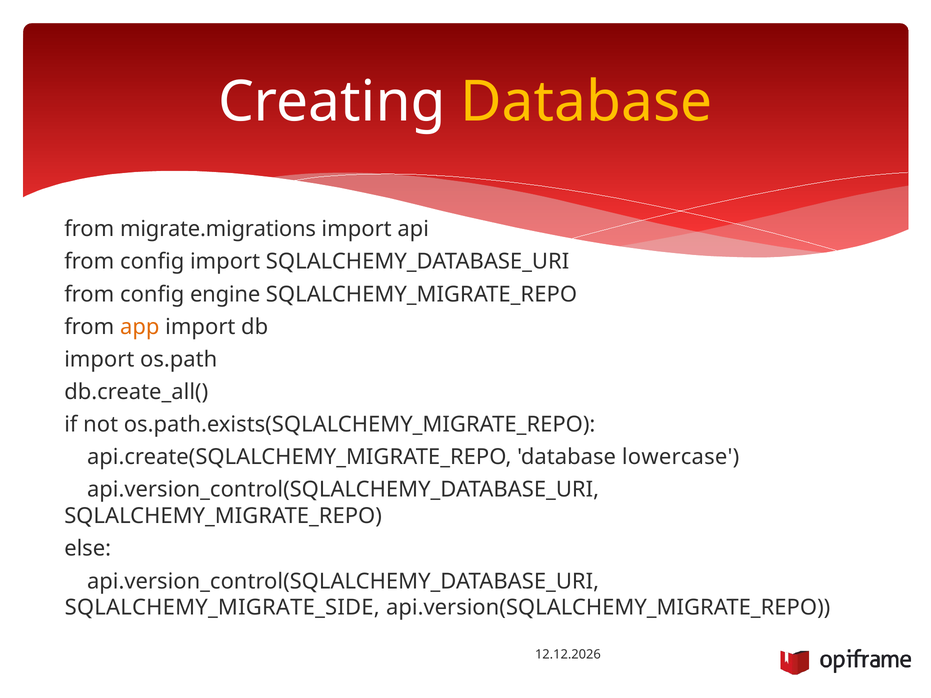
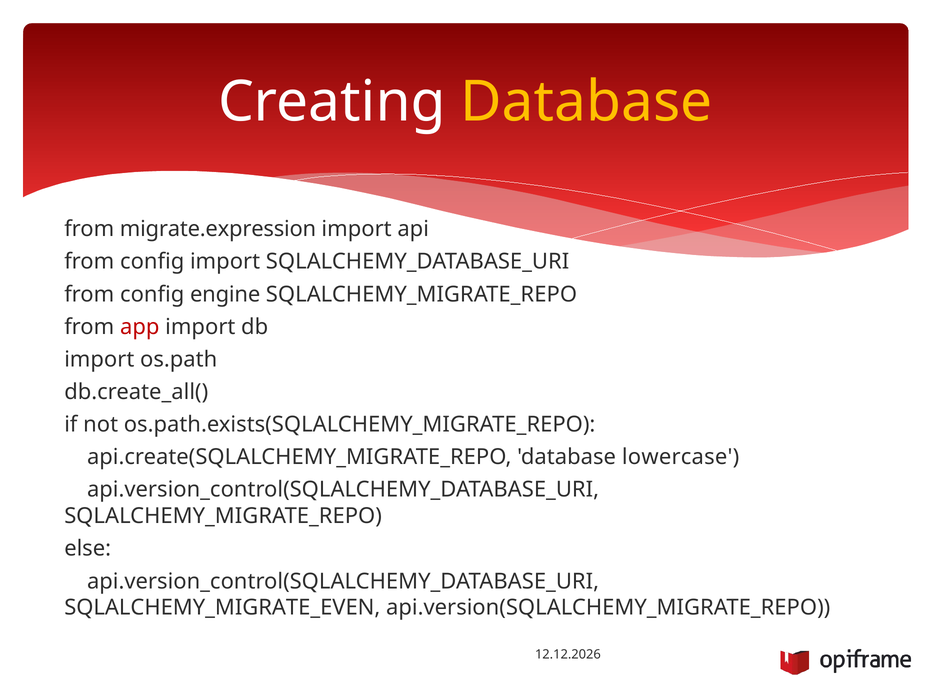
migrate.migrations: migrate.migrations -> migrate.expression (218, 229)
app colour: orange -> red (140, 327)
SQLALCHEMY_MIGRATE_SIDE: SQLALCHEMY_MIGRATE_SIDE -> SQLALCHEMY_MIGRATE_EVEN (222, 608)
